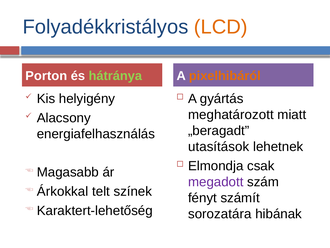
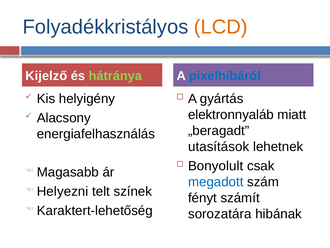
Porton: Porton -> Kijelző (46, 76)
pixelhibáról colour: orange -> blue (225, 76)
meghatározott: meghatározott -> elektronnyaláb (231, 115)
Elmondja: Elmondja -> Bonyolult (216, 166)
megadott colour: purple -> blue (216, 182)
Árkokkal: Árkokkal -> Helyezni (63, 191)
